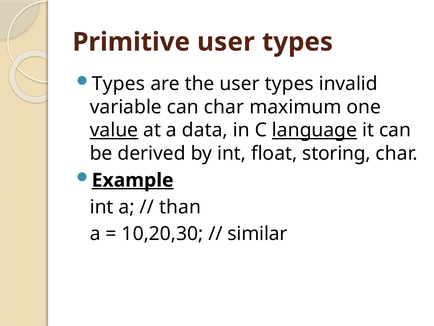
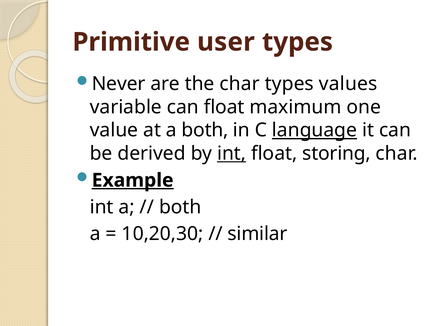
Types: Types -> Never (119, 84)
the user: user -> char (240, 84)
invalid: invalid -> values (348, 84)
can char: char -> float (224, 107)
value underline: present -> none (114, 130)
a data: data -> both (205, 130)
int underline: none -> present (232, 153)
than: than -> both (180, 207)
